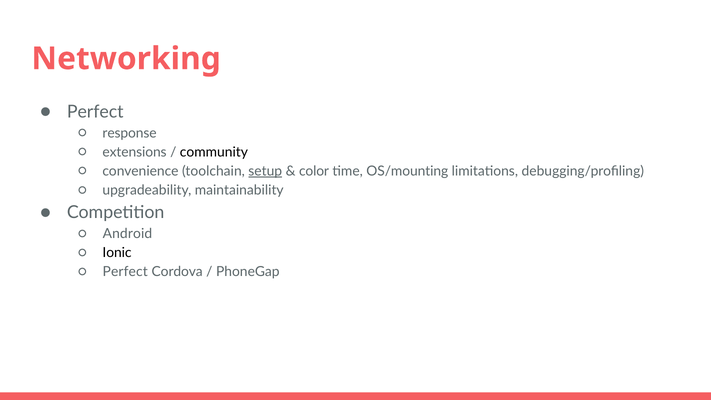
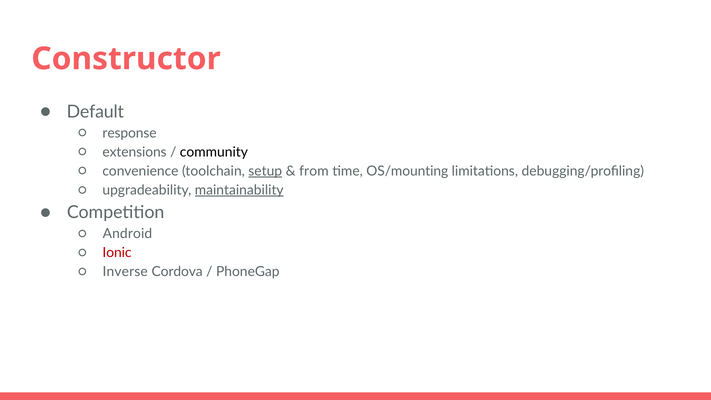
Networking: Networking -> Constructor (126, 59)
Perfect: Perfect -> Default (95, 112)
color: color -> from (314, 171)
maintainability underline: none -> present (239, 190)
Ionic colour: black -> red (117, 253)
Perfect: Perfect -> Inverse (125, 272)
